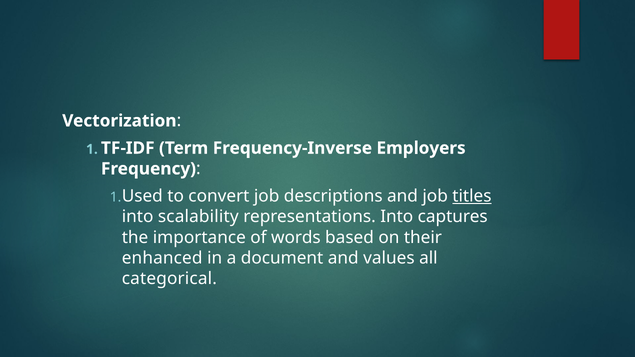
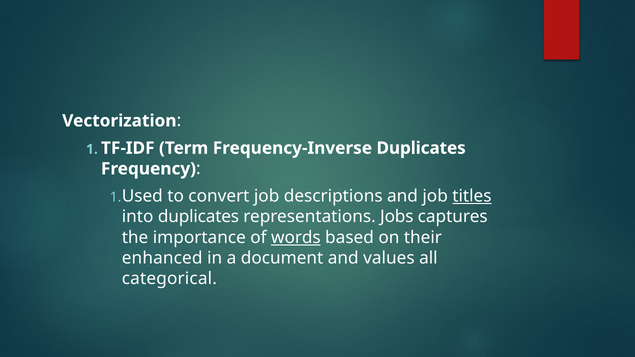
Frequency-Inverse Employers: Employers -> Duplicates (421, 148)
into scalability: scalability -> duplicates (198, 217)
representations Into: Into -> Jobs (397, 217)
words underline: none -> present (296, 238)
